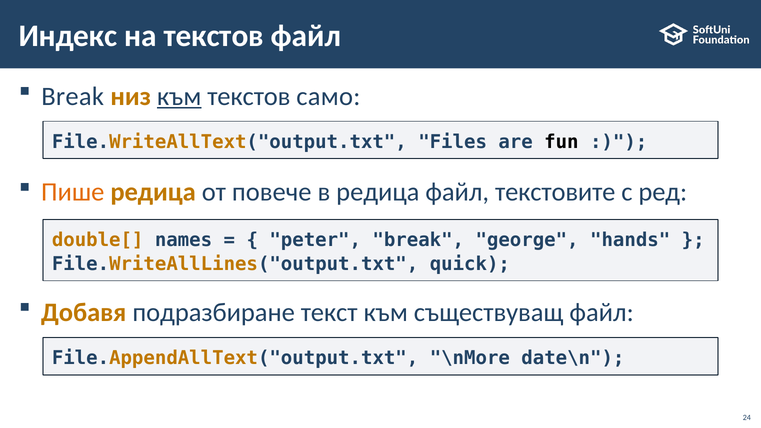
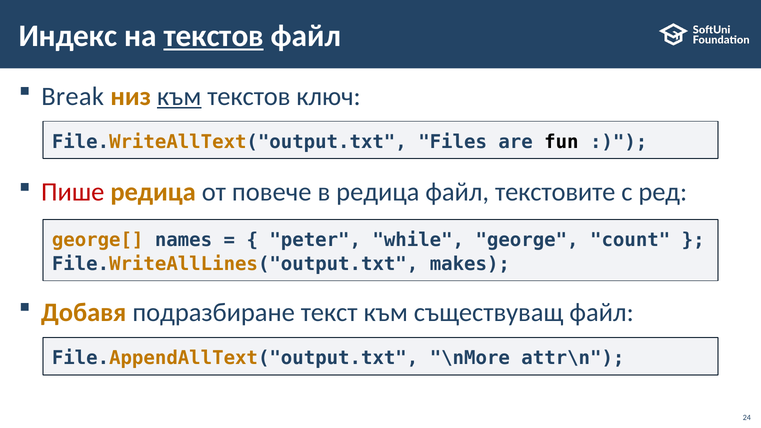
текстов underline: none -> present (214, 36)
само: само -> ключ (329, 96)
Пише colour: orange -> red (73, 192)
double[: double[ -> george[ (98, 240)
peter break: break -> while (418, 240)
hands: hands -> count (630, 240)
quick: quick -> makes (470, 264)
date\n: date\n -> attr\n (573, 358)
